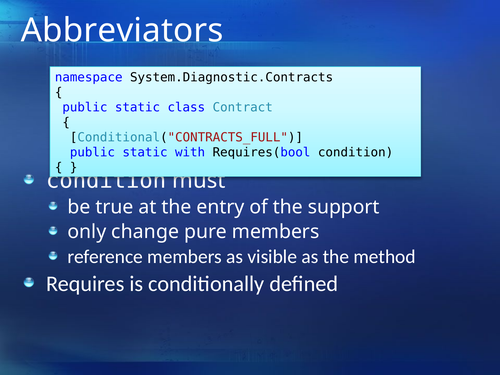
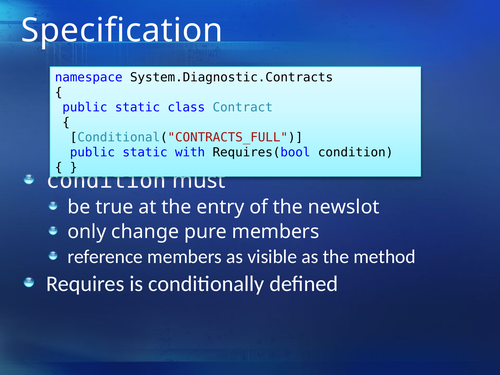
Abbreviators: Abbreviators -> Specification (122, 30)
support: support -> newslot (344, 207)
